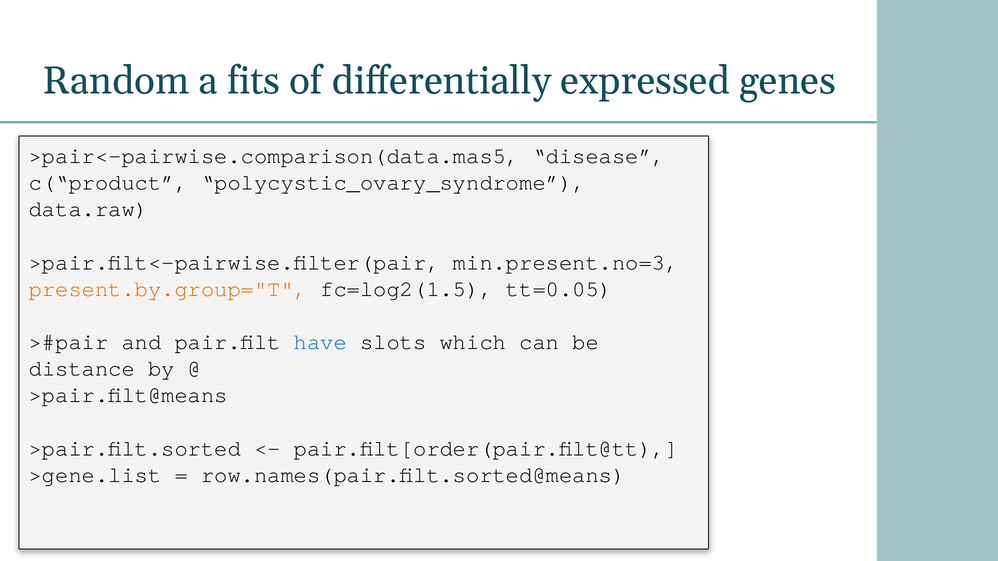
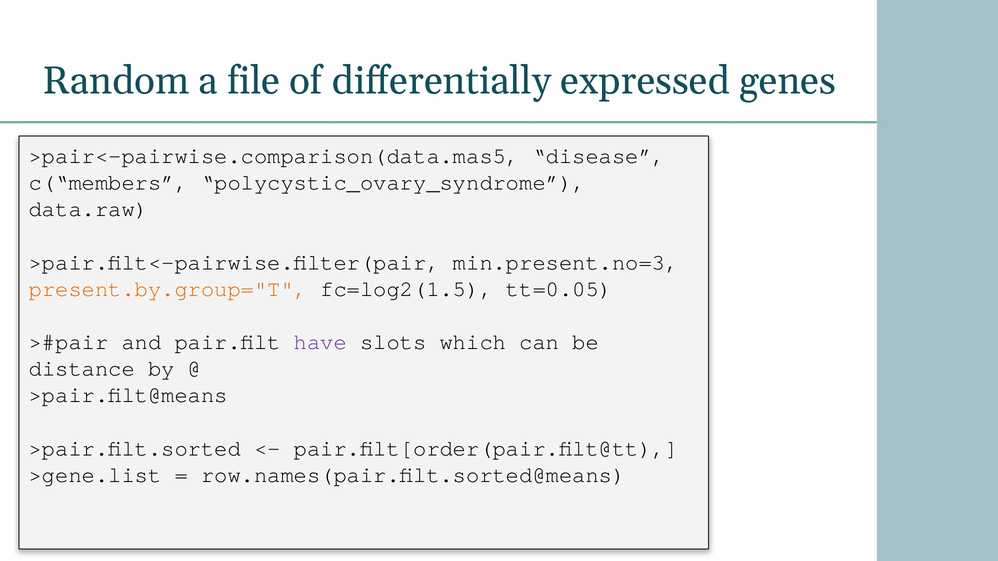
fits: fits -> file (254, 81)
c(“product: c(“product -> c(“members (108, 183)
have colour: blue -> purple (320, 342)
